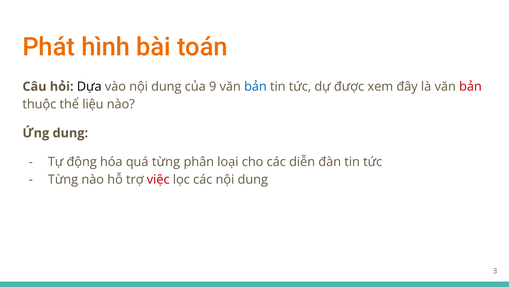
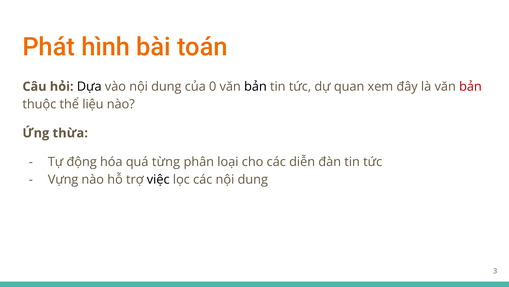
9: 9 -> 0 (213, 86)
bản colour: blue -> black (255, 86)
được: được -> quan (349, 86)
Ứng dung: dung -> thừa (70, 133)
Từng: Từng -> Vựng (63, 179)
việc colour: red -> black (158, 179)
